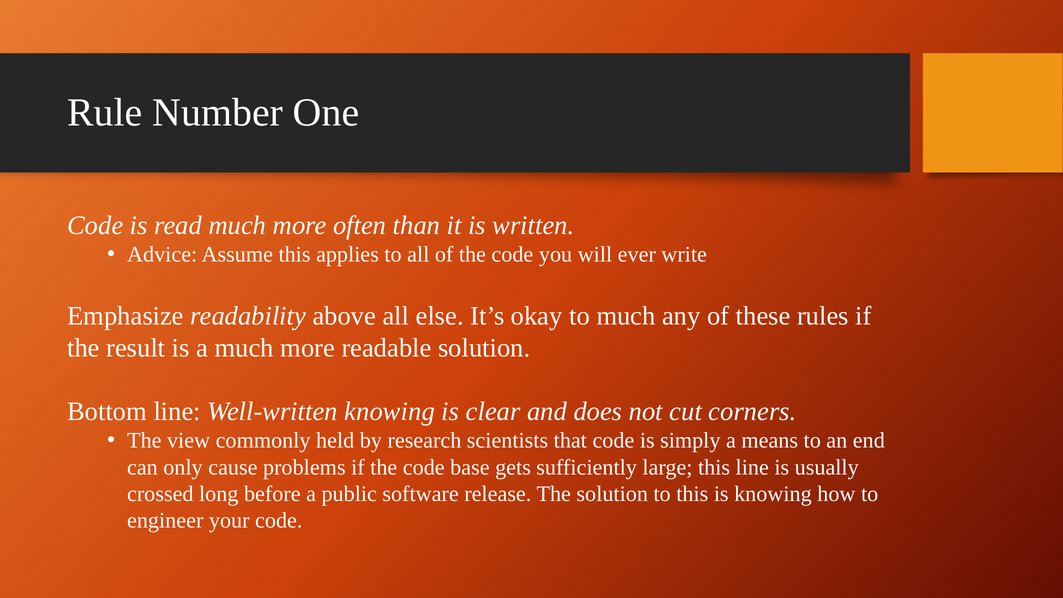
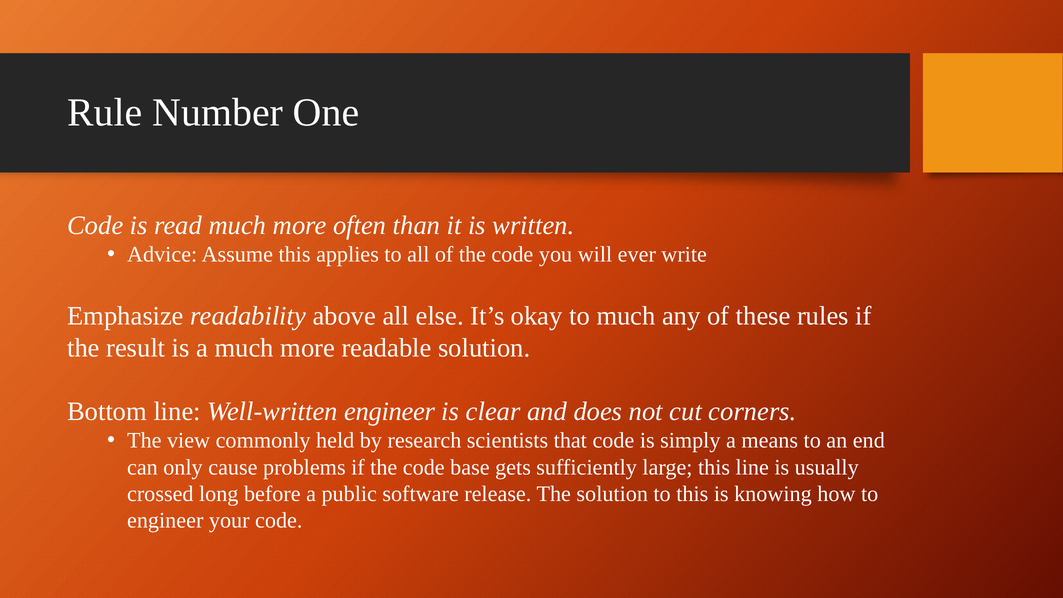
Well-written knowing: knowing -> engineer (390, 412)
